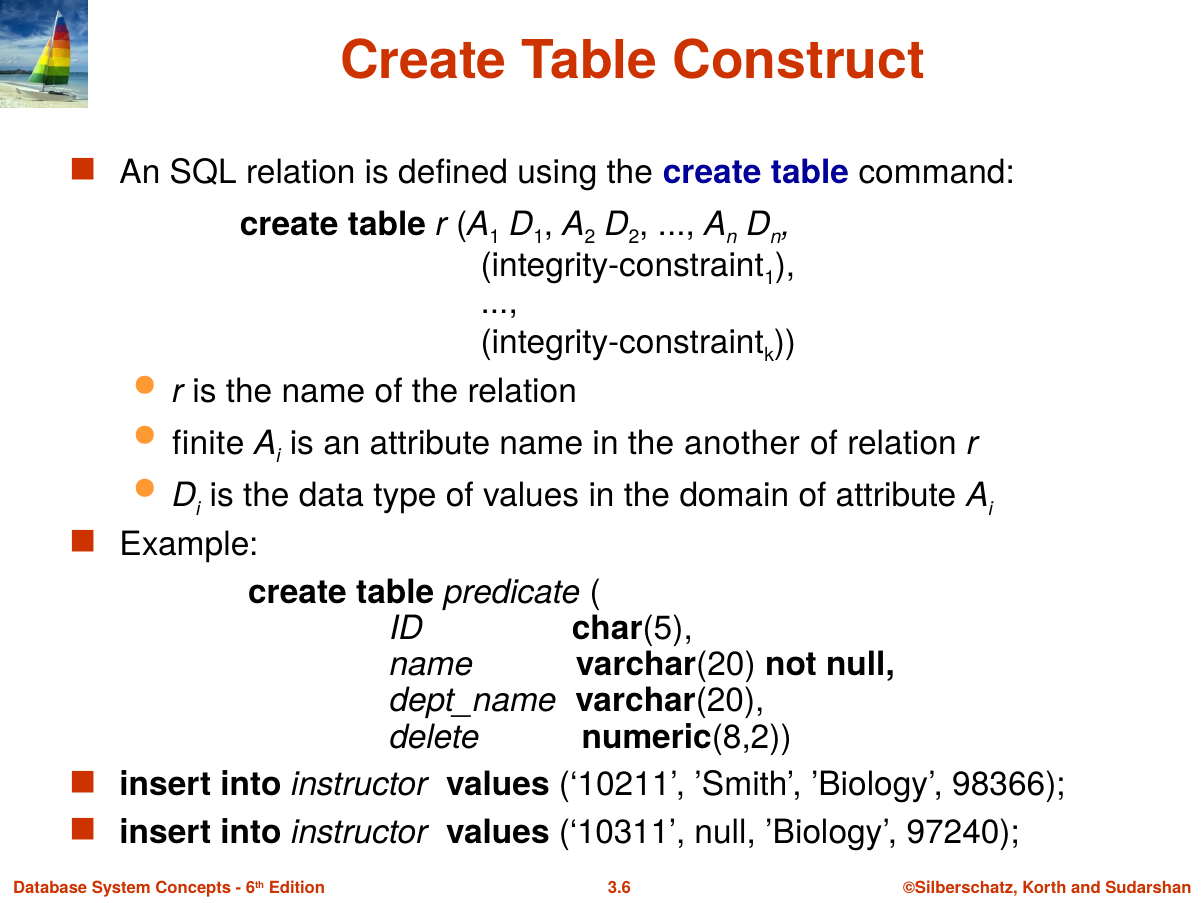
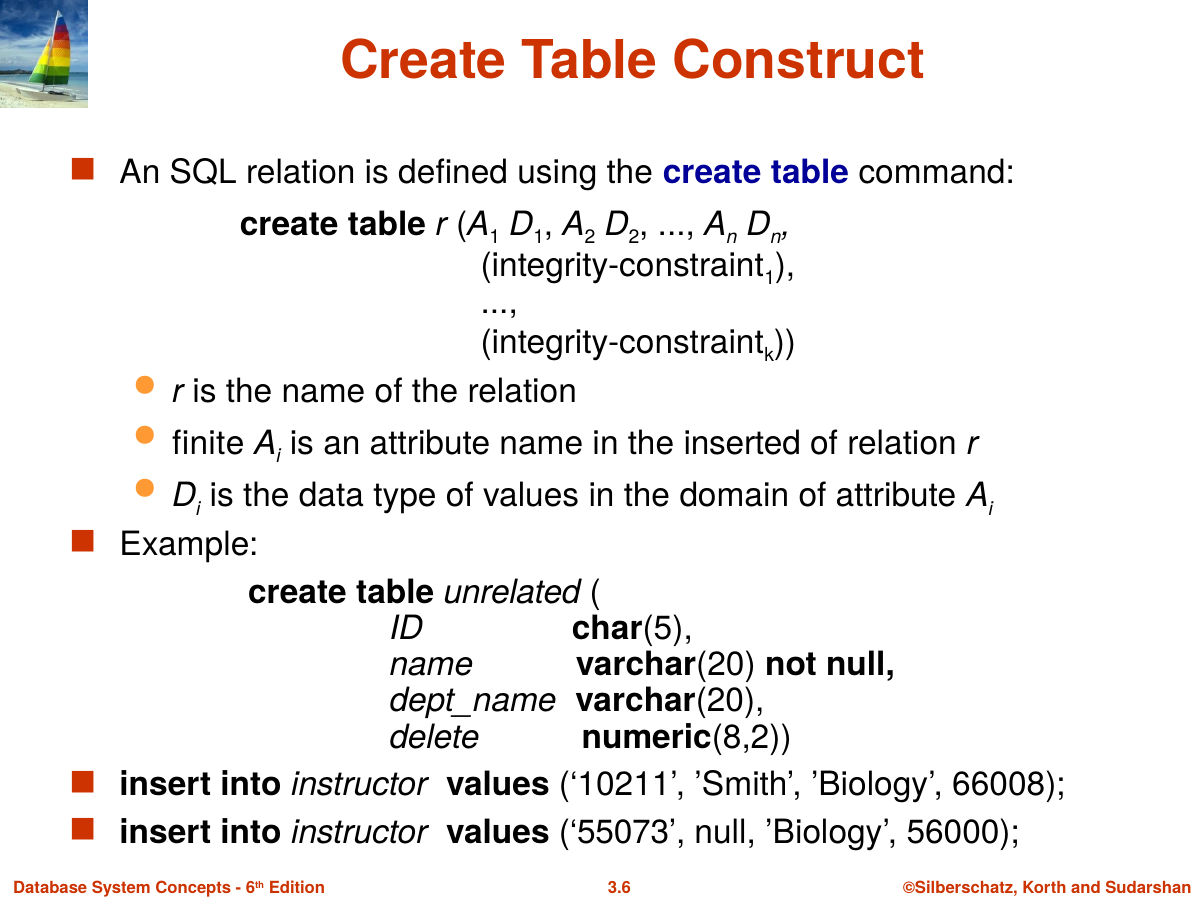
another: another -> inserted (742, 443)
predicate: predicate -> unrelated (512, 593)
98366: 98366 -> 66008 (1009, 785)
10311: 10311 -> 55073 (622, 833)
97240: 97240 -> 56000 (963, 833)
